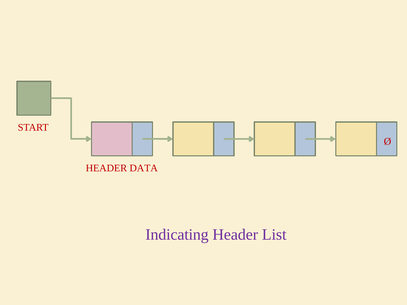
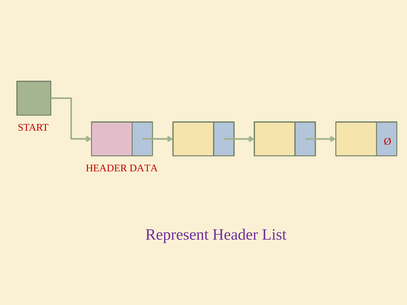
Indicating: Indicating -> Represent (177, 235)
